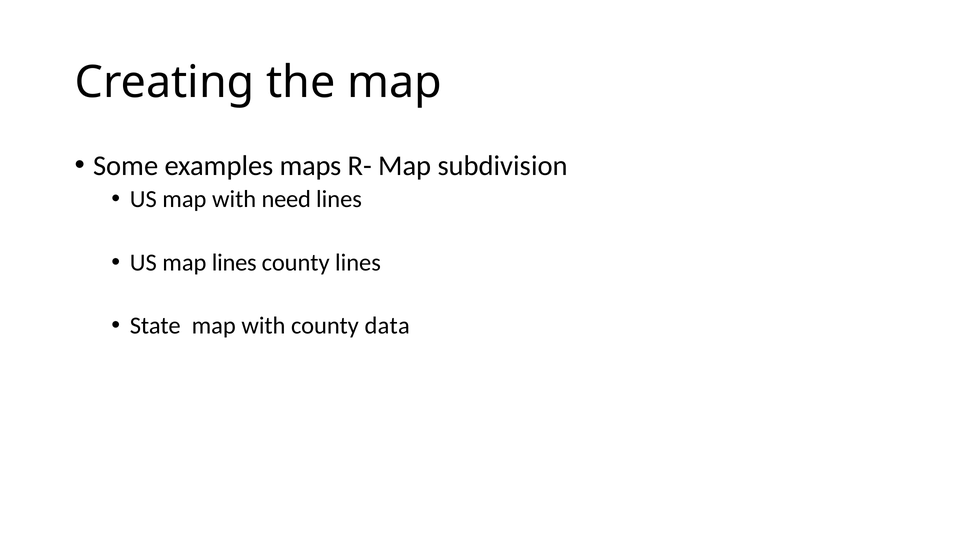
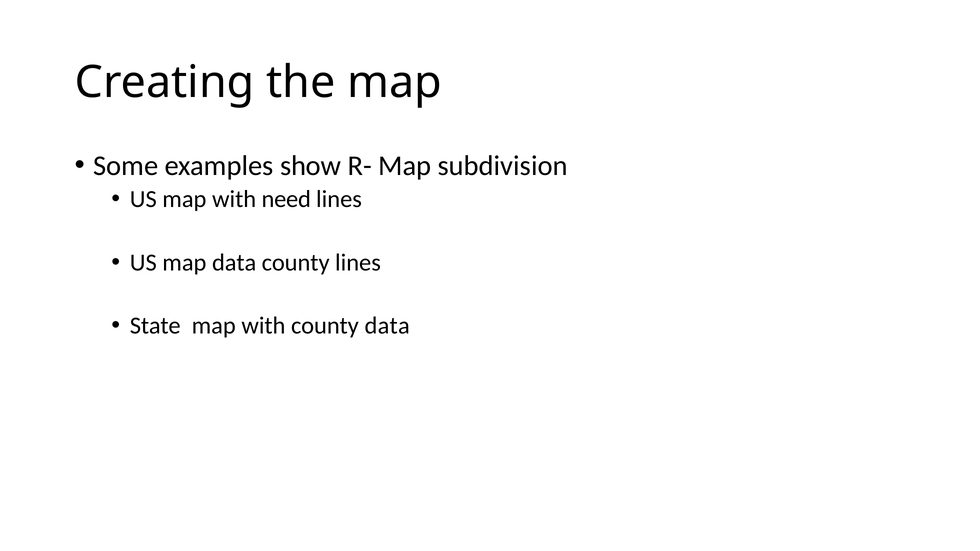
maps: maps -> show (311, 166)
map lines: lines -> data (234, 263)
